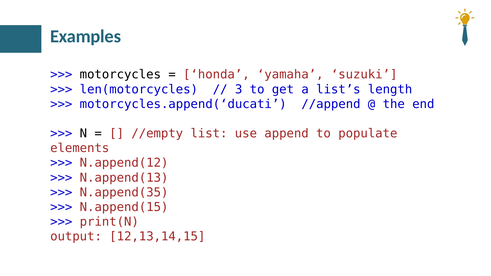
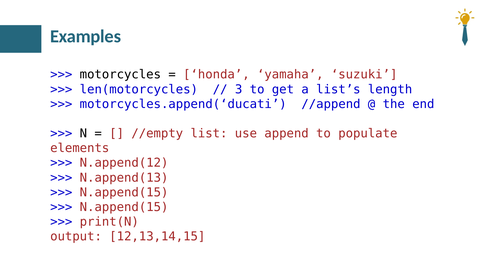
N.append(35: N.append(35 -> N.append(15 (124, 192)
